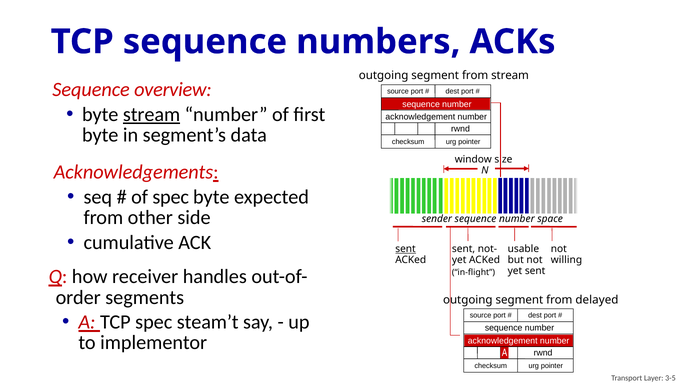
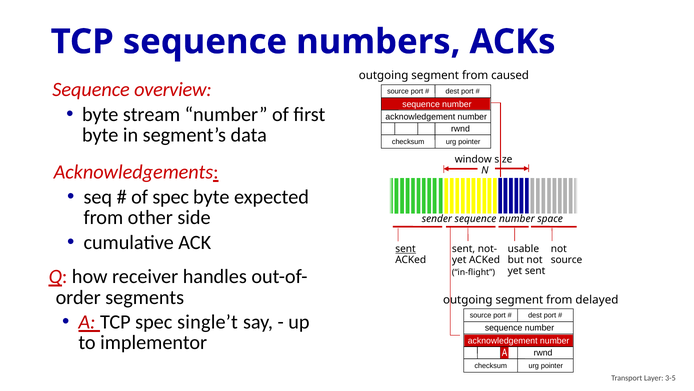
from stream: stream -> caused (510, 75)
stream underline: present -> none (152, 114)
willing: willing -> source (567, 260)
steam’t: steam’t -> single’t (208, 322)
